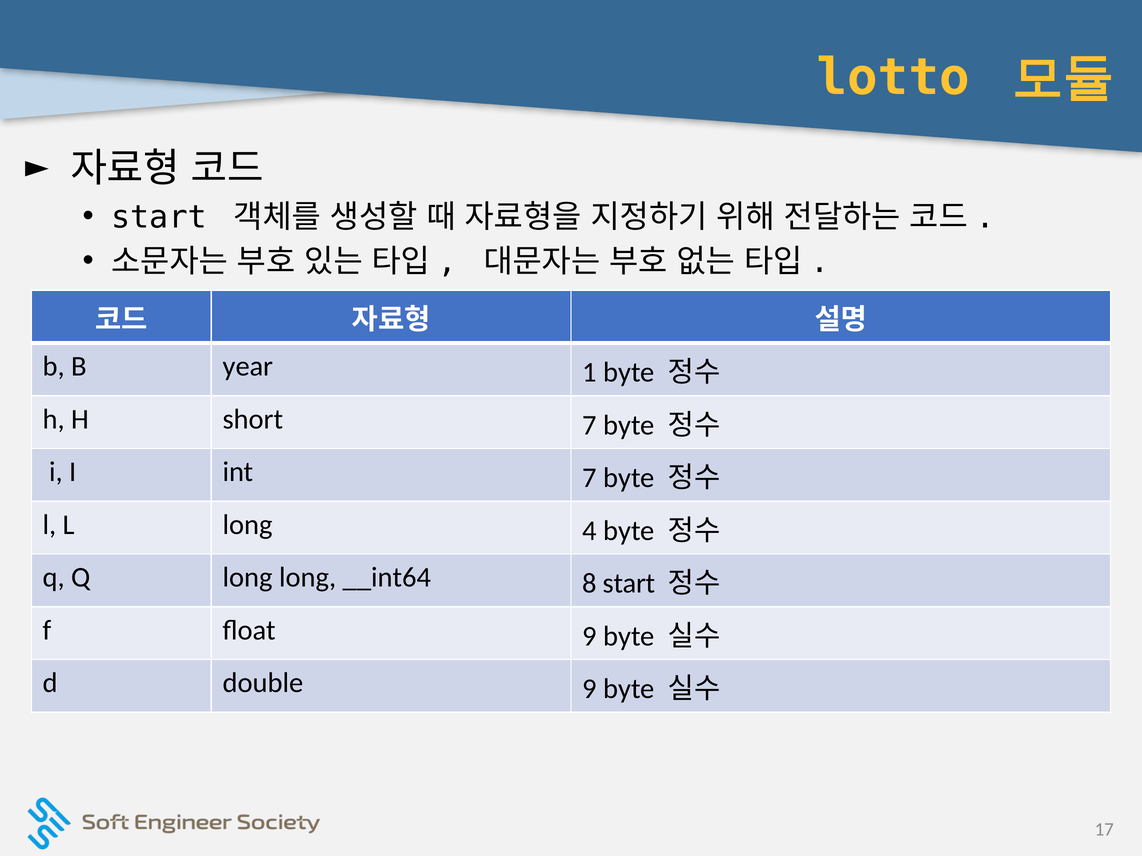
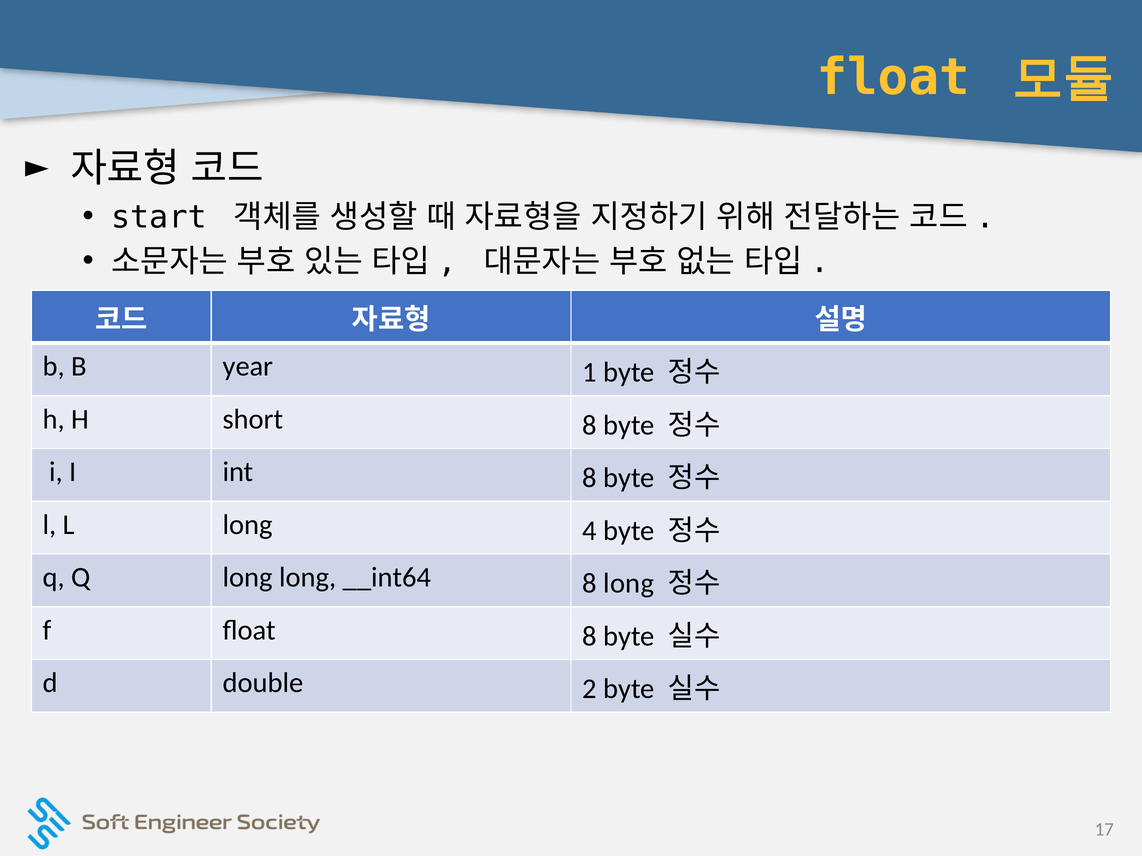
lotto: lotto -> float (893, 77)
short 7: 7 -> 8 (590, 425)
int 7: 7 -> 8 (590, 478)
8 start: start -> long (629, 584)
float 9: 9 -> 8 (590, 637)
double 9: 9 -> 2 (590, 689)
